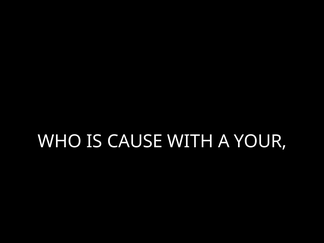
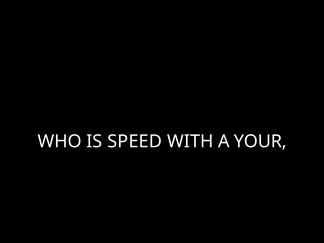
CAUSE: CAUSE -> SPEED (135, 141)
